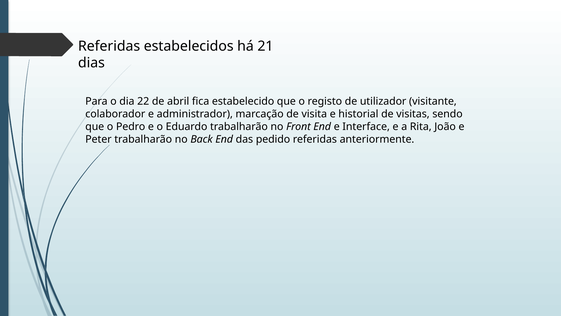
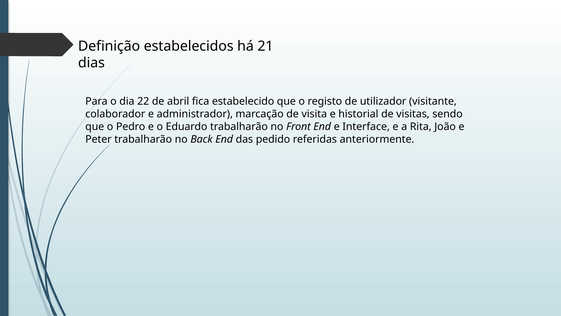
Referidas: Referidas -> Definição (109, 46)
